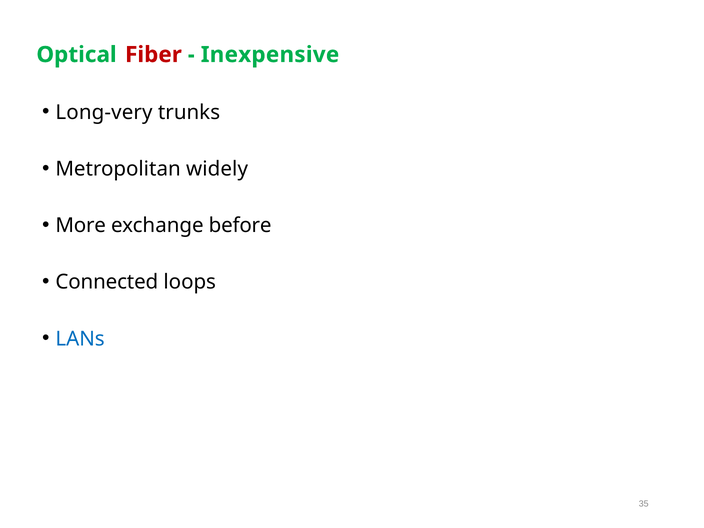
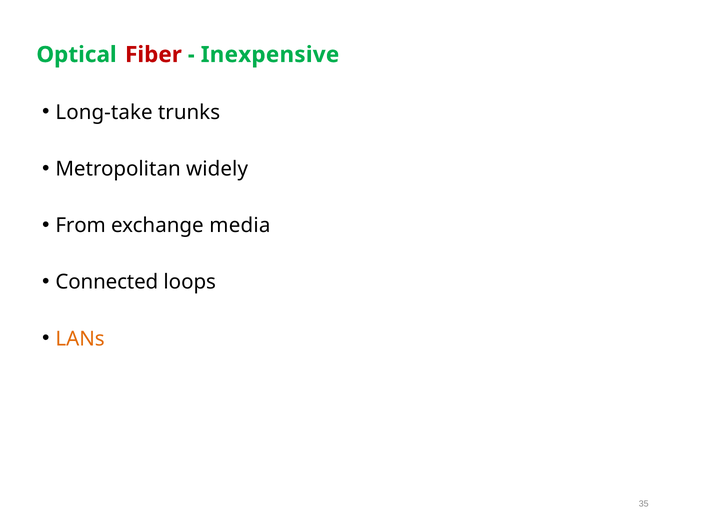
Long-very: Long-very -> Long-take (104, 112)
More: More -> From (81, 226)
before: before -> media (240, 226)
LANs colour: blue -> orange (80, 339)
